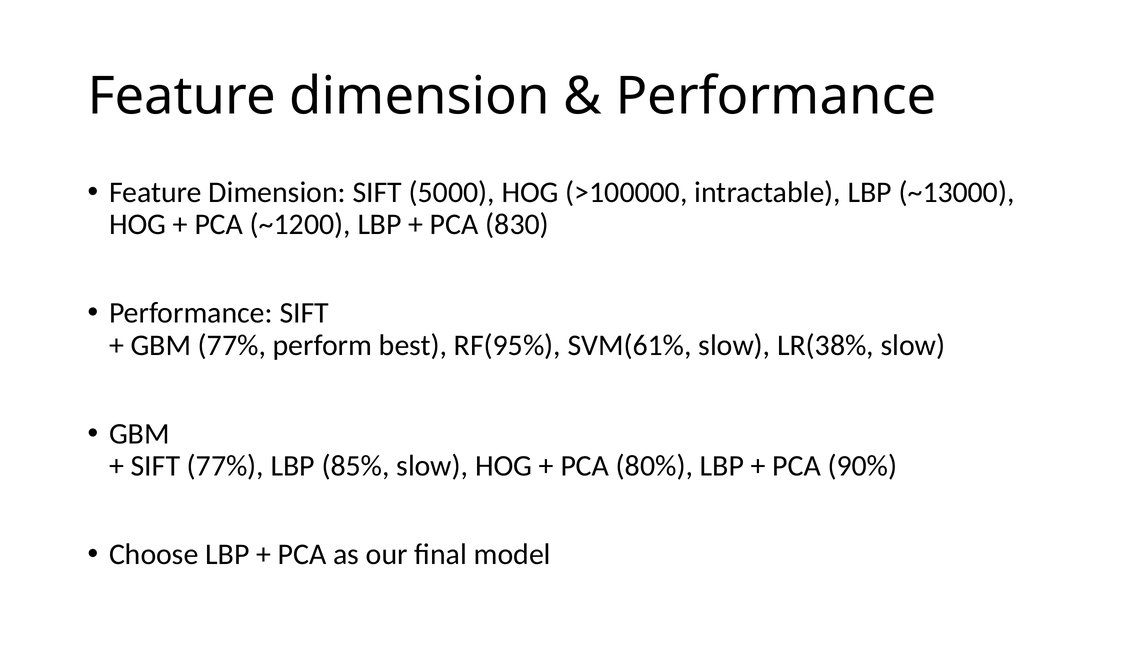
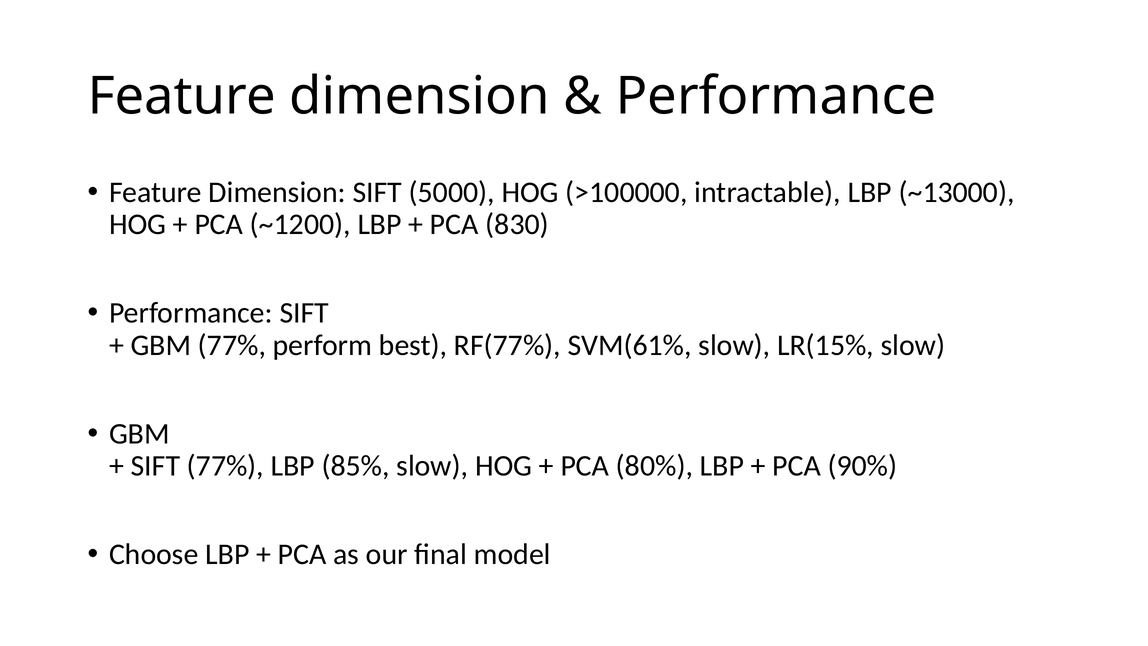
RF(95%: RF(95% -> RF(77% (507, 345)
LR(38%: LR(38% -> LR(15% (826, 345)
